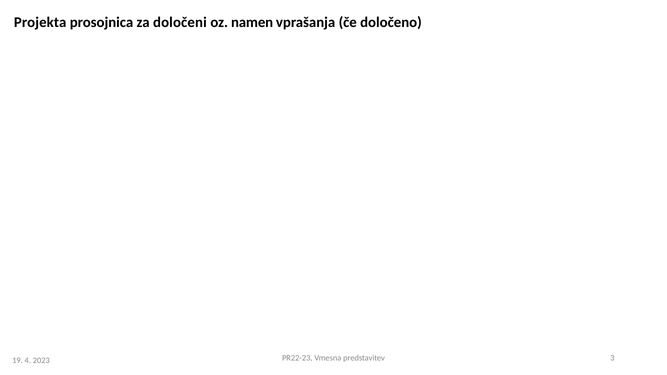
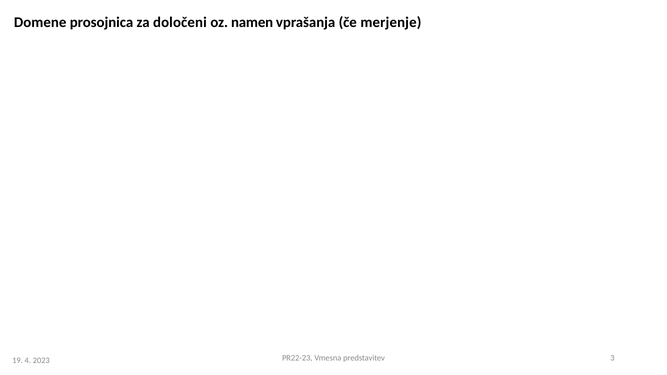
Projekta: Projekta -> Domene (40, 22)
določeno: določeno -> merjenje (391, 22)
